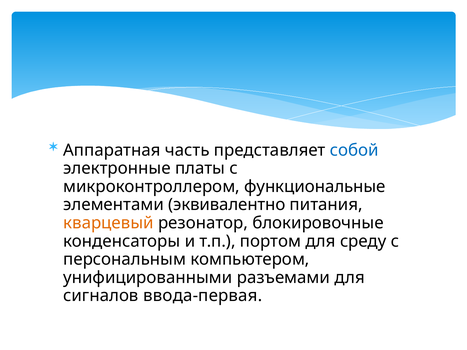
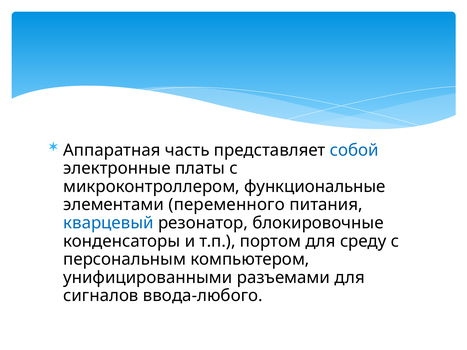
эквивалентно: эквивалентно -> переменного (227, 205)
кварцевый colour: orange -> blue (108, 223)
ввода-первая: ввода-первая -> ввода-любого (203, 296)
